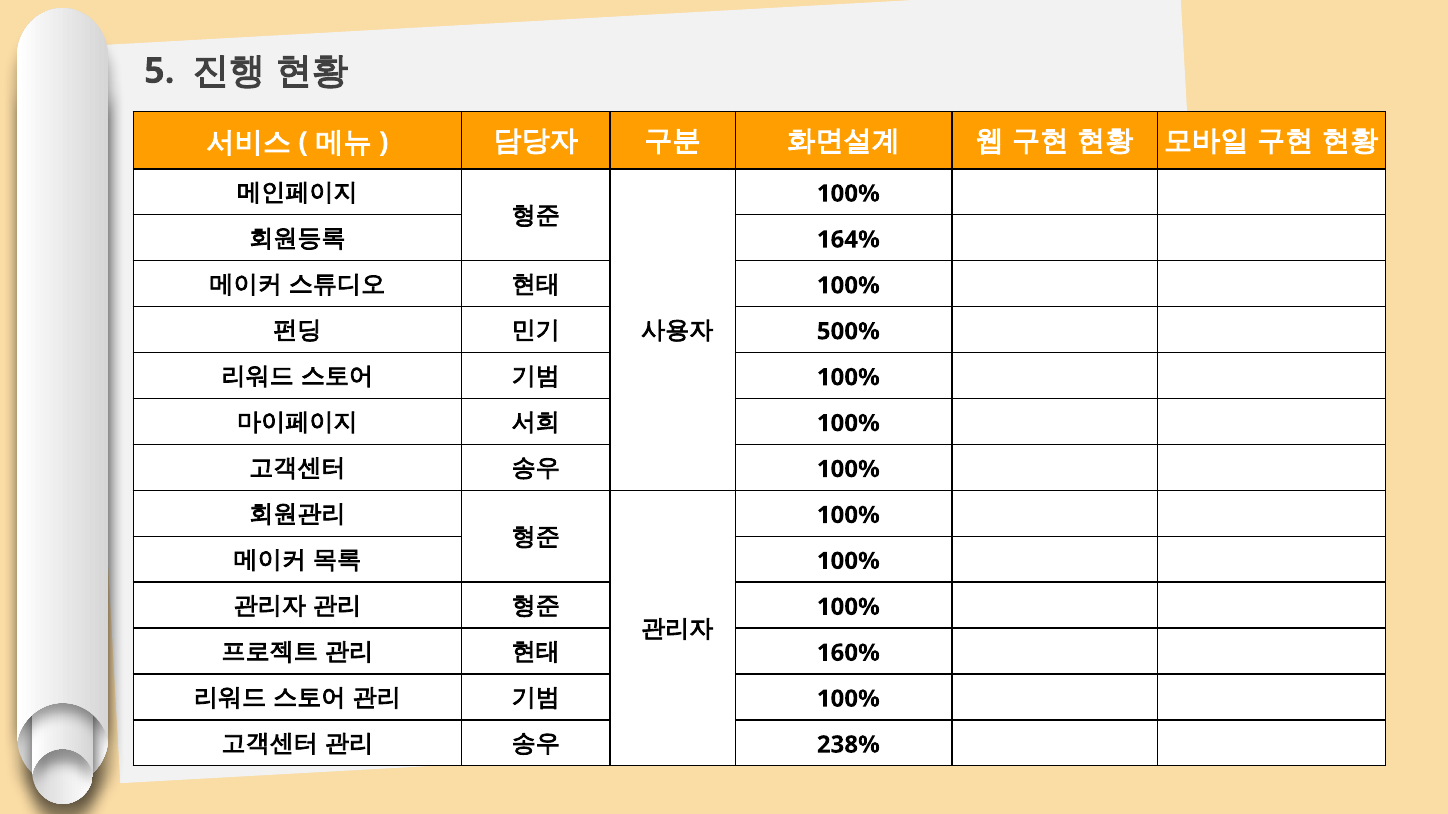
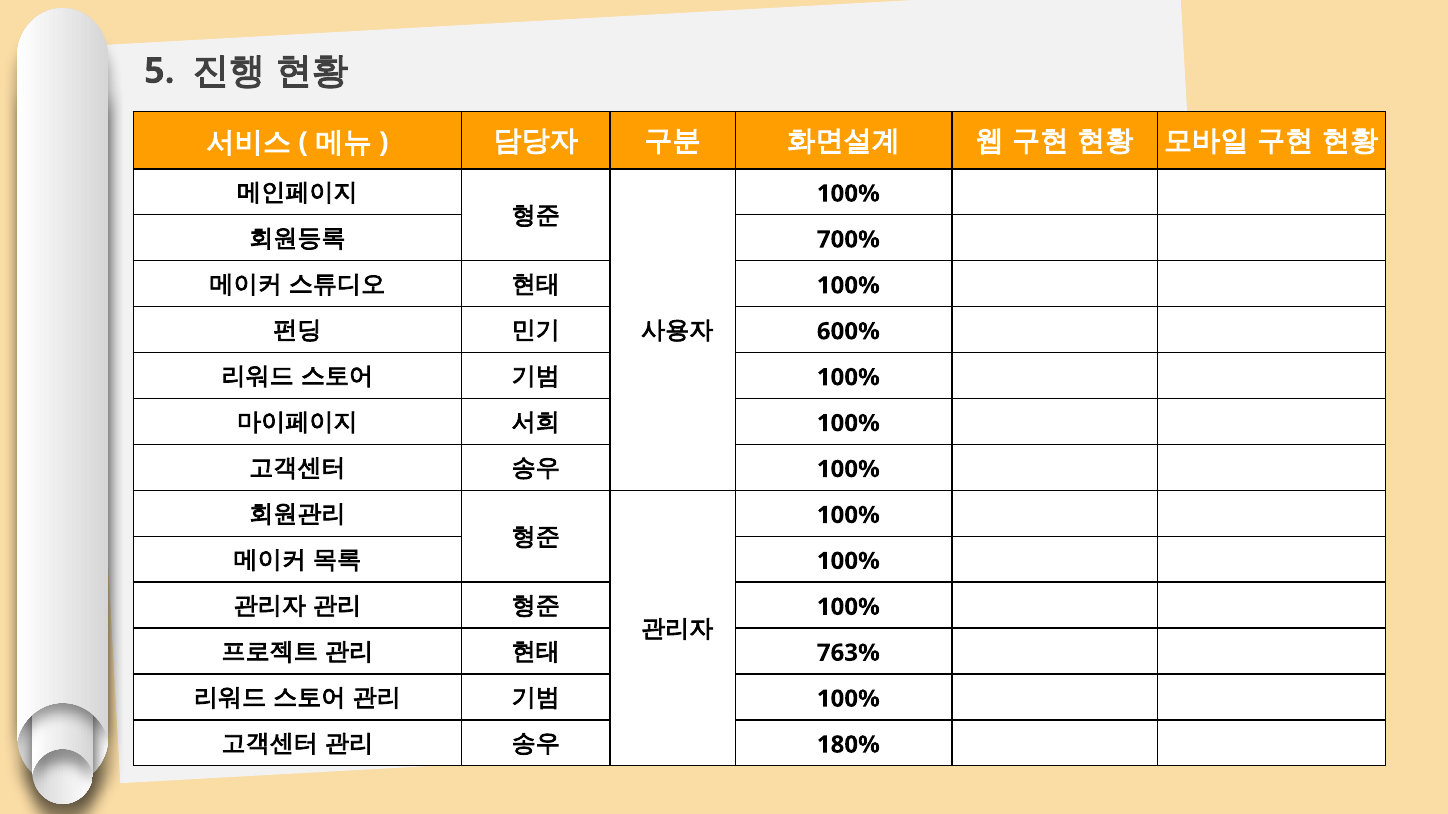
164%: 164% -> 700% (848, 240)
500%: 500% -> 600% (848, 332)
160%: 160% -> 763% (848, 653)
238%: 238% -> 180% (848, 745)
